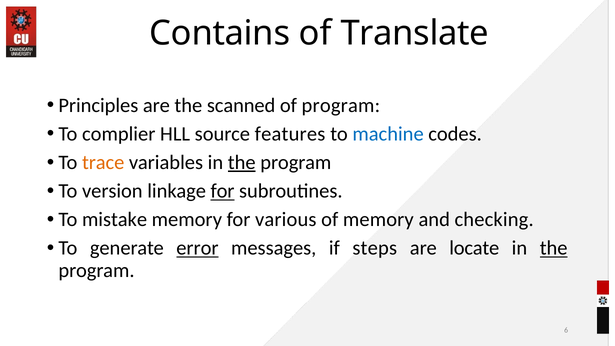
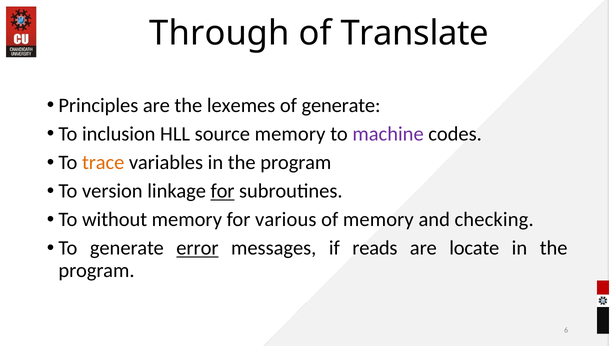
Contains: Contains -> Through (220, 33)
scanned: scanned -> lexemes (241, 105)
of program: program -> generate (341, 105)
complier: complier -> inclusion (119, 134)
source features: features -> memory (290, 134)
machine colour: blue -> purple (388, 134)
the underline: present -> none (242, 162)
mistake: mistake -> without (115, 220)
steps: steps -> reads (375, 248)
the underline: present -> none (554, 248)
